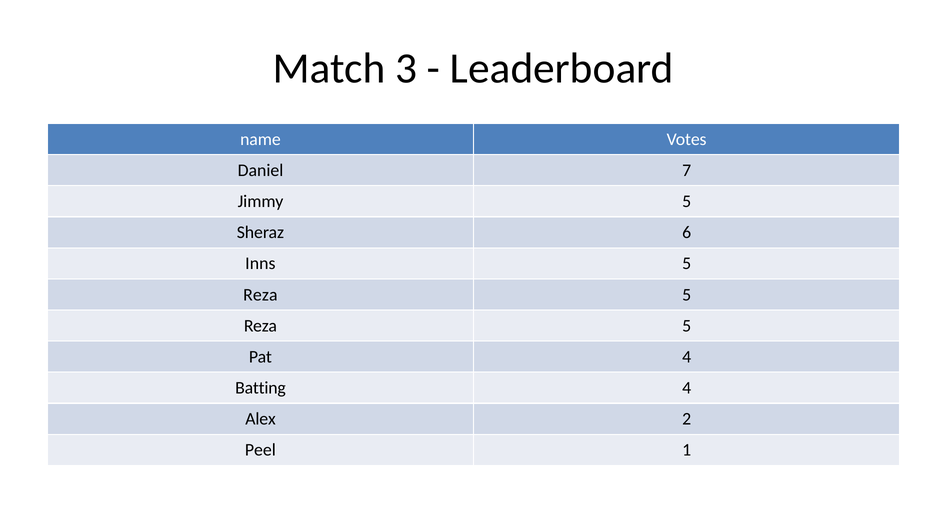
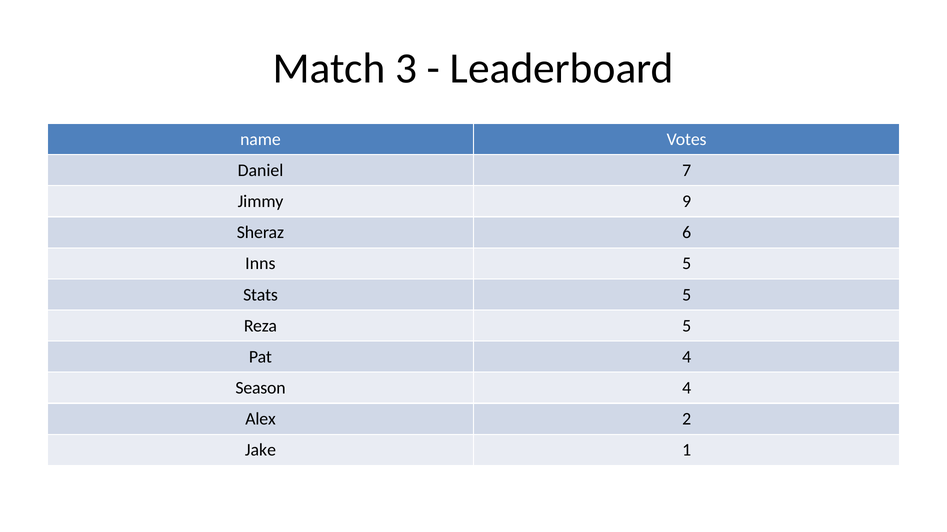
Jimmy 5: 5 -> 9 (687, 202)
Reza: Reza -> Stats (261, 295)
Batting: Batting -> Season (261, 388)
Peel: Peel -> Jake (260, 451)
